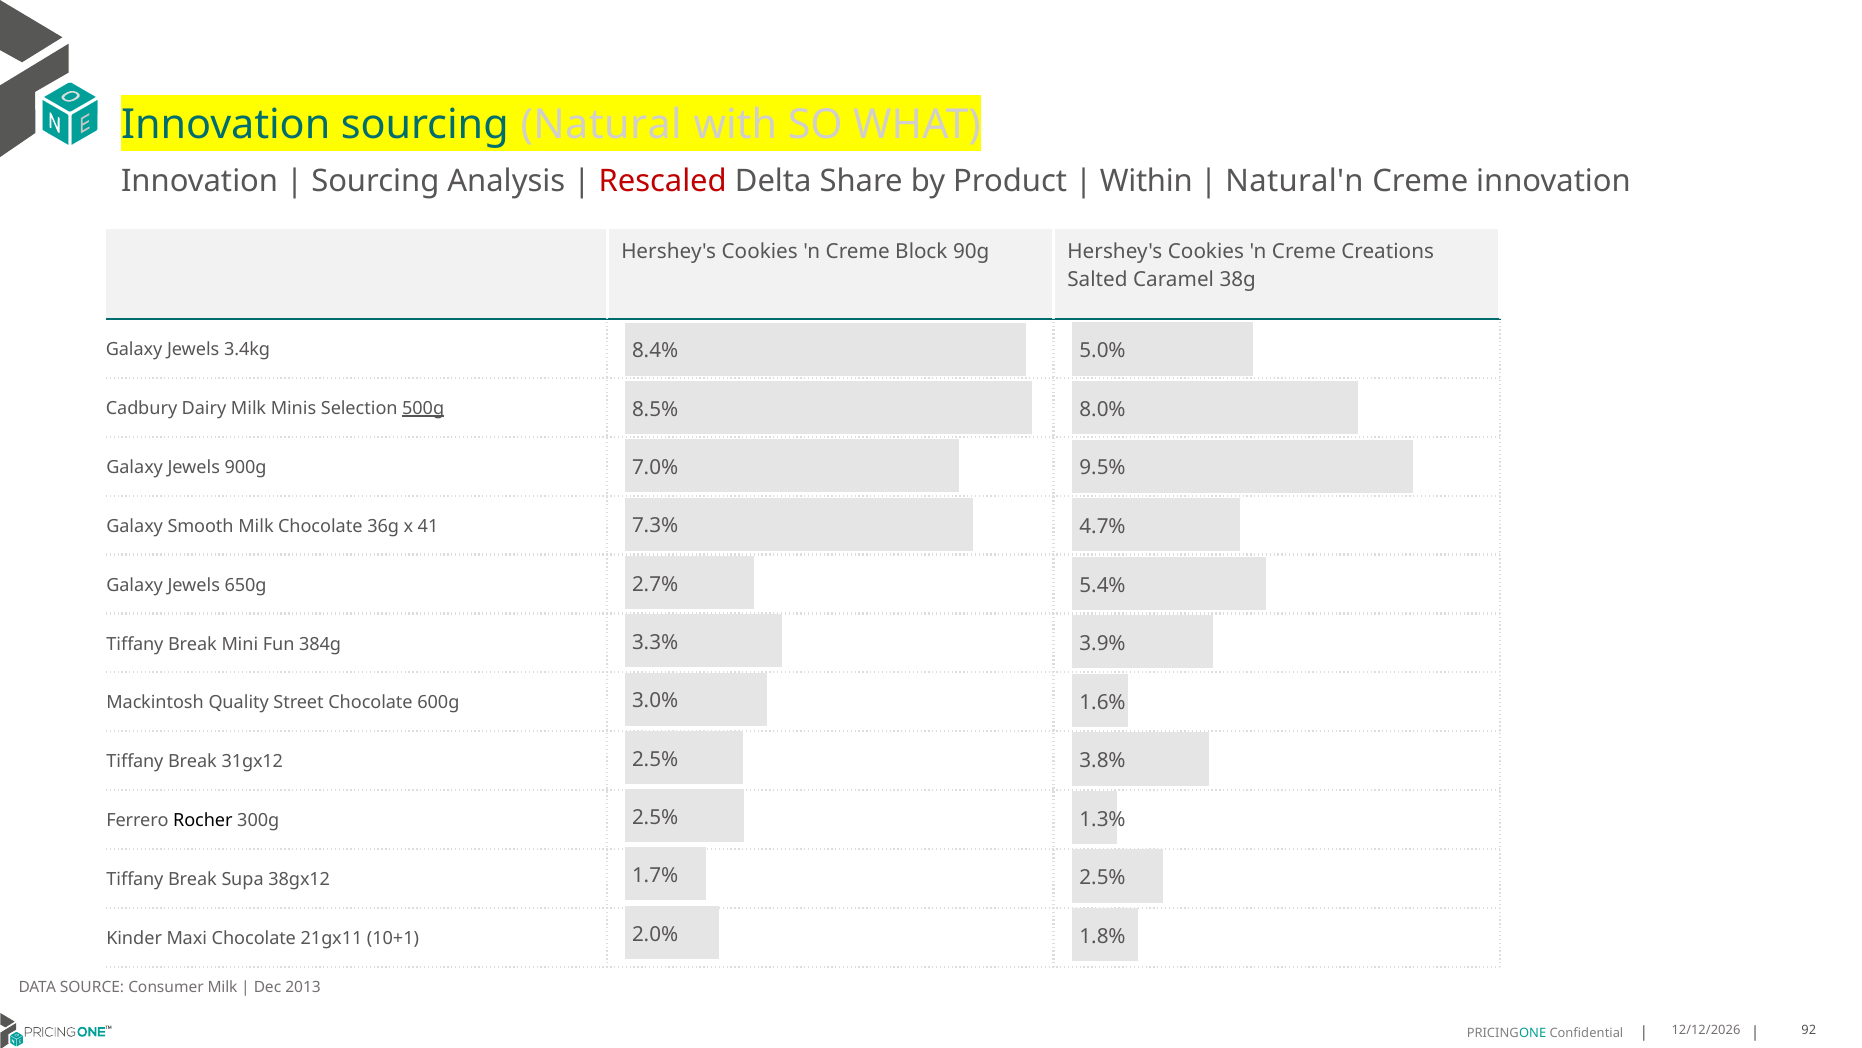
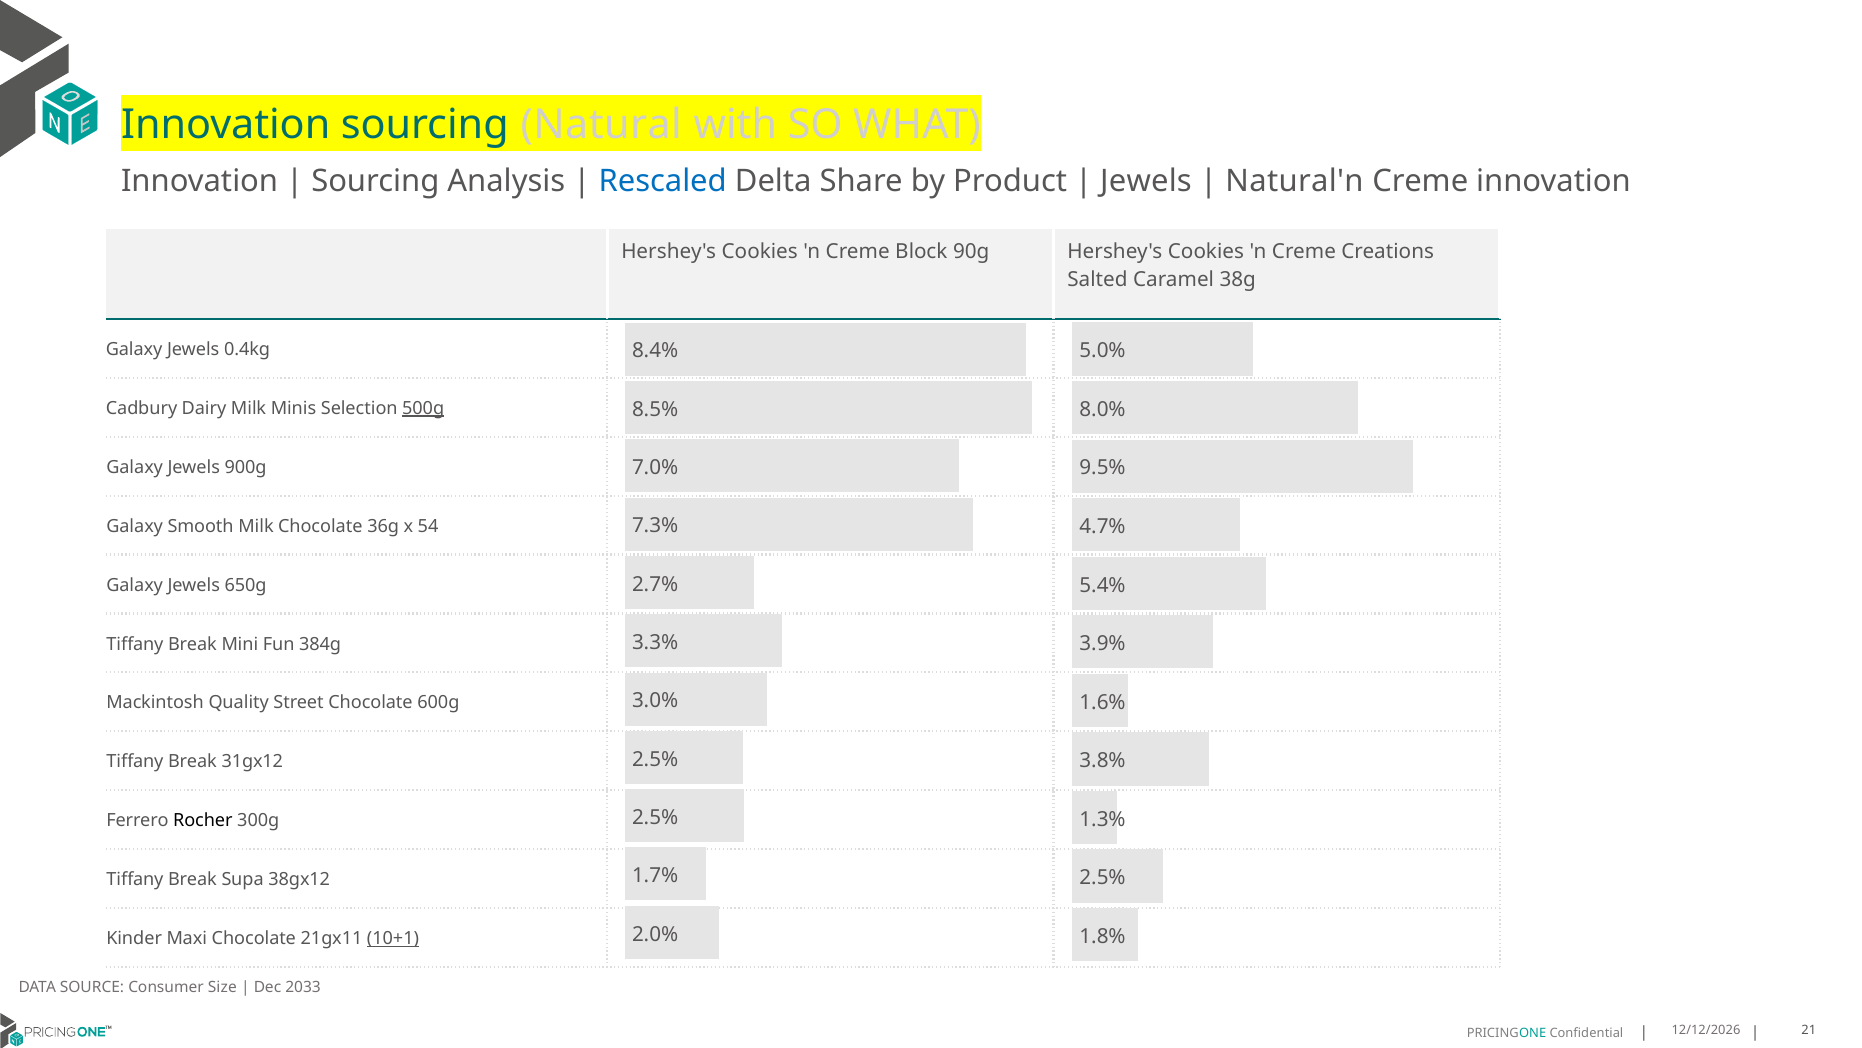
Rescaled colour: red -> blue (663, 182)
Within: Within -> Jewels (1146, 182)
3.4kg: 3.4kg -> 0.4kg (247, 349)
41: 41 -> 54 (428, 526)
10+1 underline: none -> present (393, 938)
Consumer Milk: Milk -> Size (222, 986)
2013: 2013 -> 2033 (303, 986)
92: 92 -> 21 (1809, 1030)
